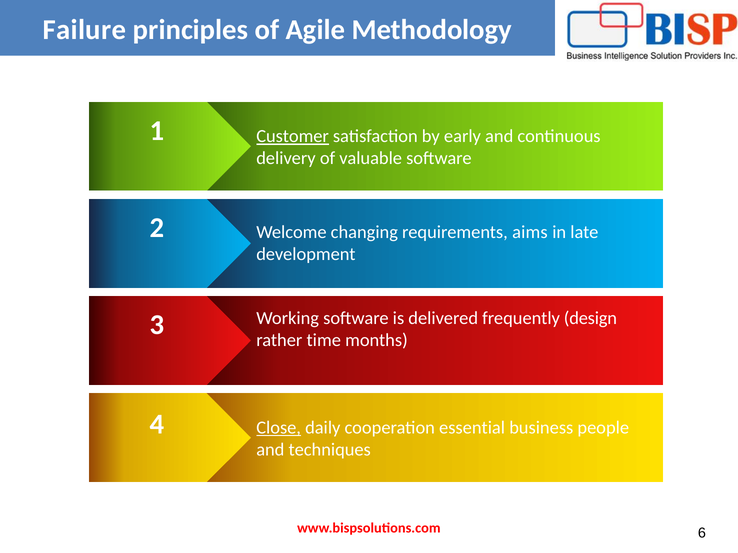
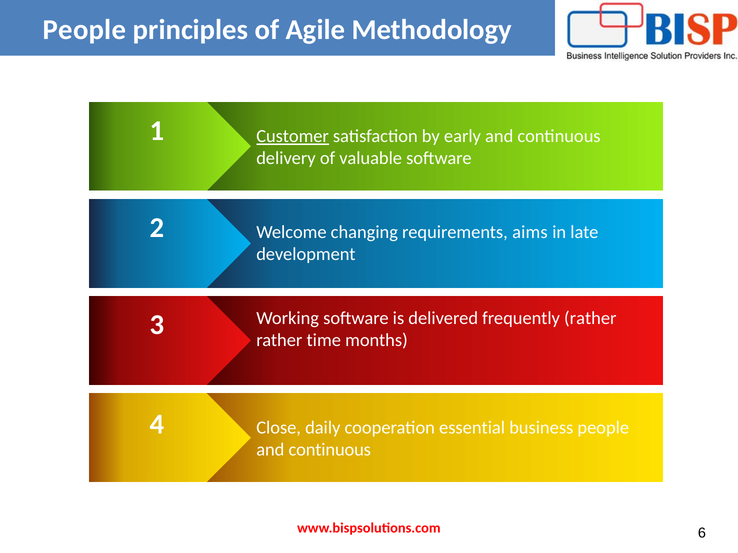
Failure: Failure -> People (85, 30)
frequently design: design -> rather (590, 318)
Close underline: present -> none (279, 428)
techniques: techniques -> continuous (330, 450)
